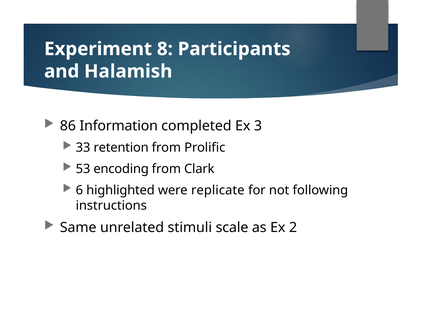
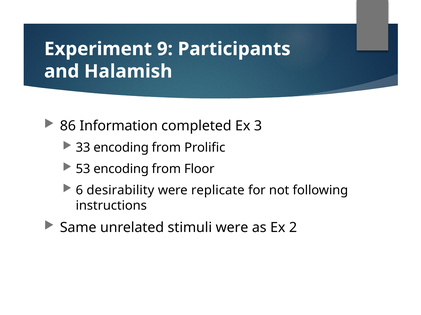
8: 8 -> 9 (165, 49)
33 retention: retention -> encoding (121, 148)
Clark: Clark -> Floor (199, 169)
highlighted: highlighted -> desirability (120, 191)
stimuli scale: scale -> were (232, 228)
